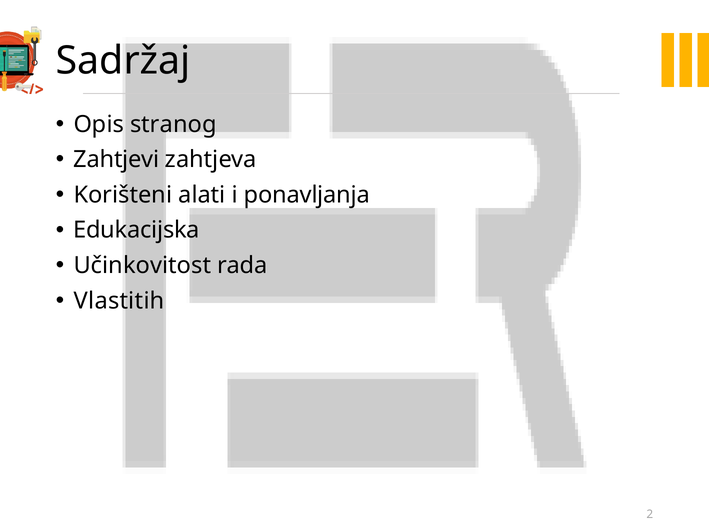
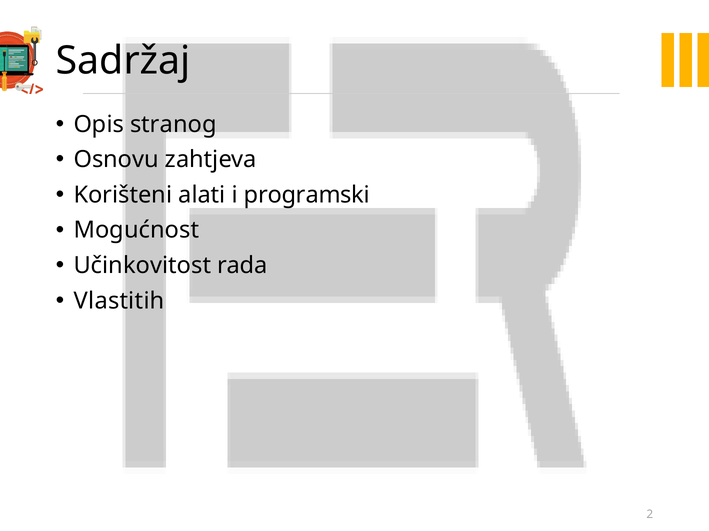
Zahtjevi: Zahtjevi -> Osnovu (116, 160)
ponavljanja: ponavljanja -> programski (307, 195)
Edukacijska: Edukacijska -> Mogućnost (136, 230)
